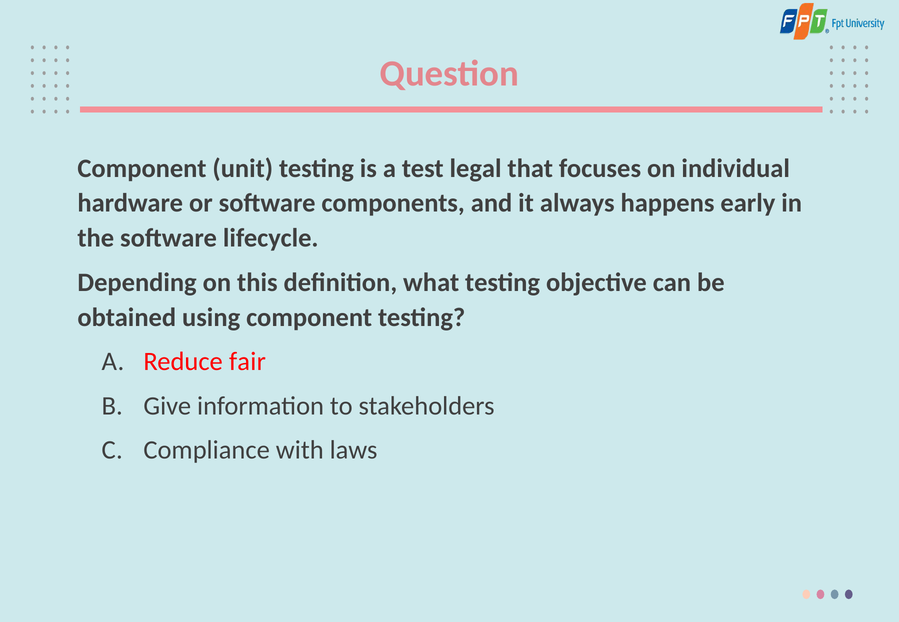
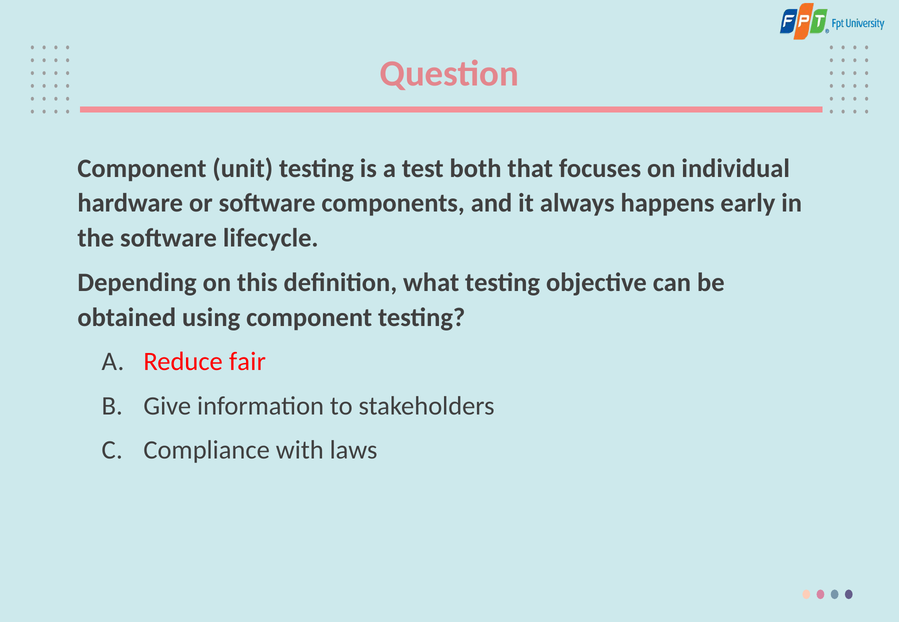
legal: legal -> both (476, 168)
